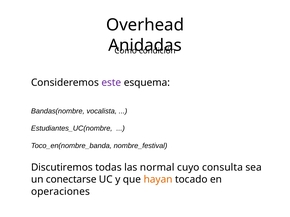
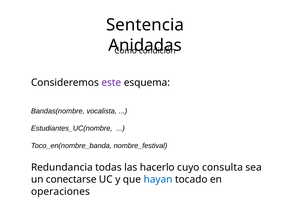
Overhead: Overhead -> Sentencia (145, 25)
Discutiremos: Discutiremos -> Redundancia (62, 168)
normal: normal -> hacerlo (157, 168)
hayan colour: orange -> blue (158, 180)
